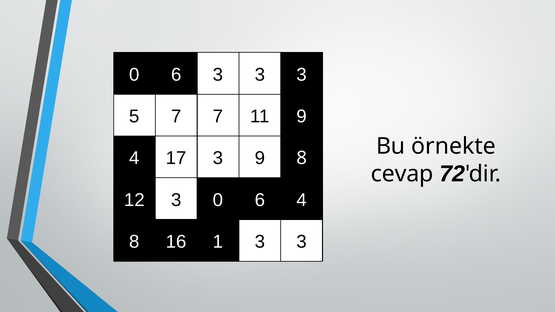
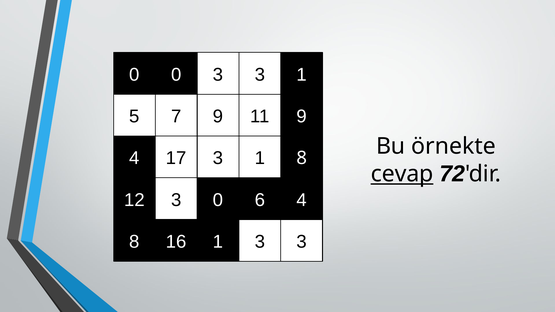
0 6: 6 -> 0 (176, 75)
3: 3 -> 1 (302, 75)
7 7: 7 -> 9 (218, 116)
9: 9 -> 1 (260, 158)
cevap underline: none -> present (402, 174)
